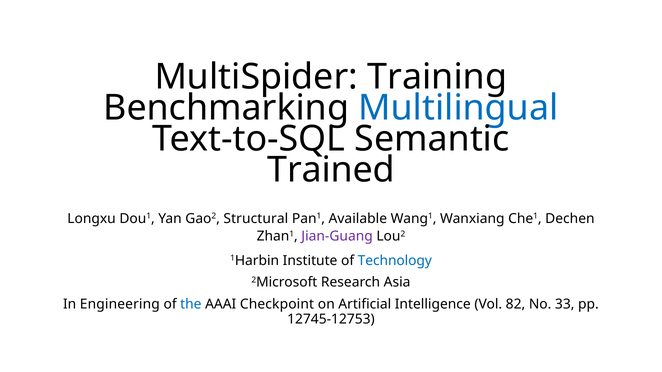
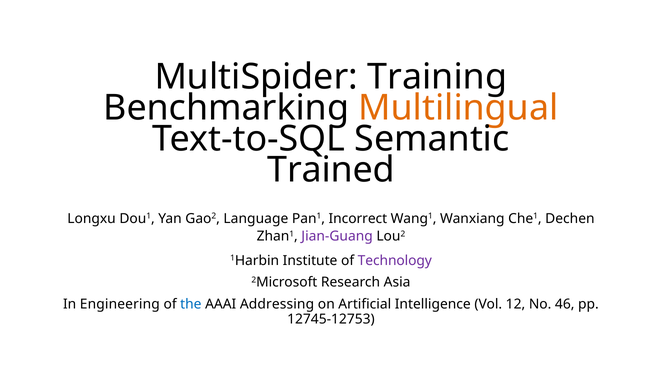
Multilingual colour: blue -> orange (458, 108)
Structural: Structural -> Language (256, 219)
Available: Available -> Incorrect (358, 219)
Technology colour: blue -> purple (395, 261)
Checkpoint: Checkpoint -> Addressing (277, 304)
82: 82 -> 12 (515, 304)
33: 33 -> 46 (565, 304)
